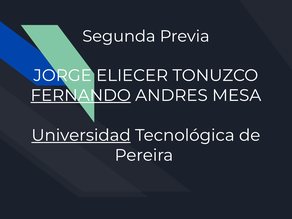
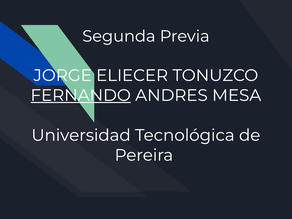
Universidad underline: present -> none (81, 135)
